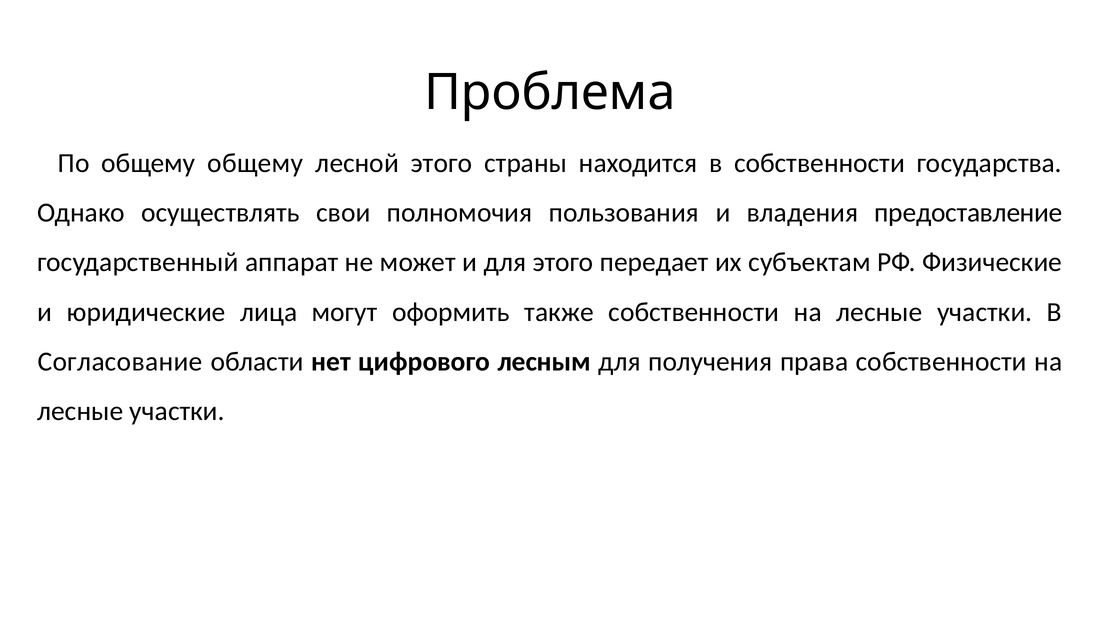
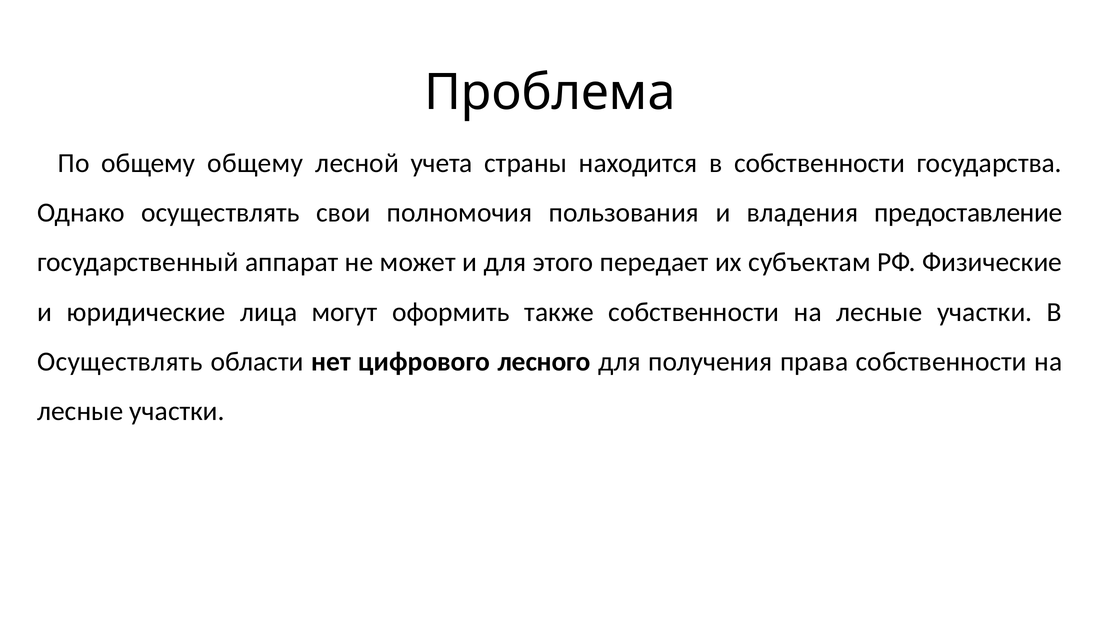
лесной этого: этого -> учета (442, 163)
Согласование: Согласование -> Осуществлять (120, 361)
лесным: лесным -> лесного (544, 361)
